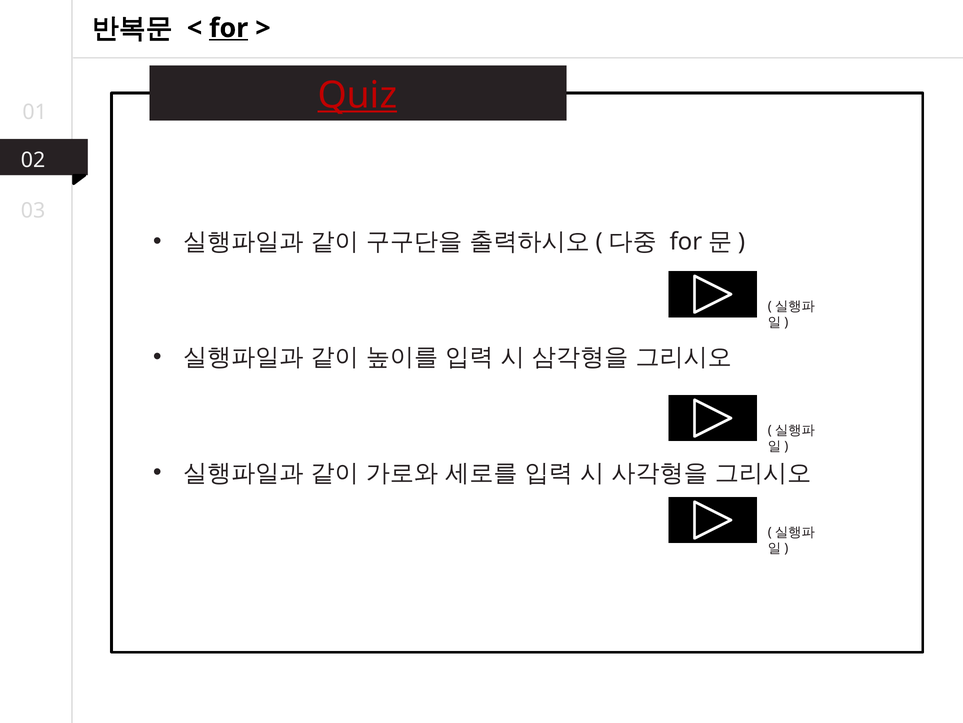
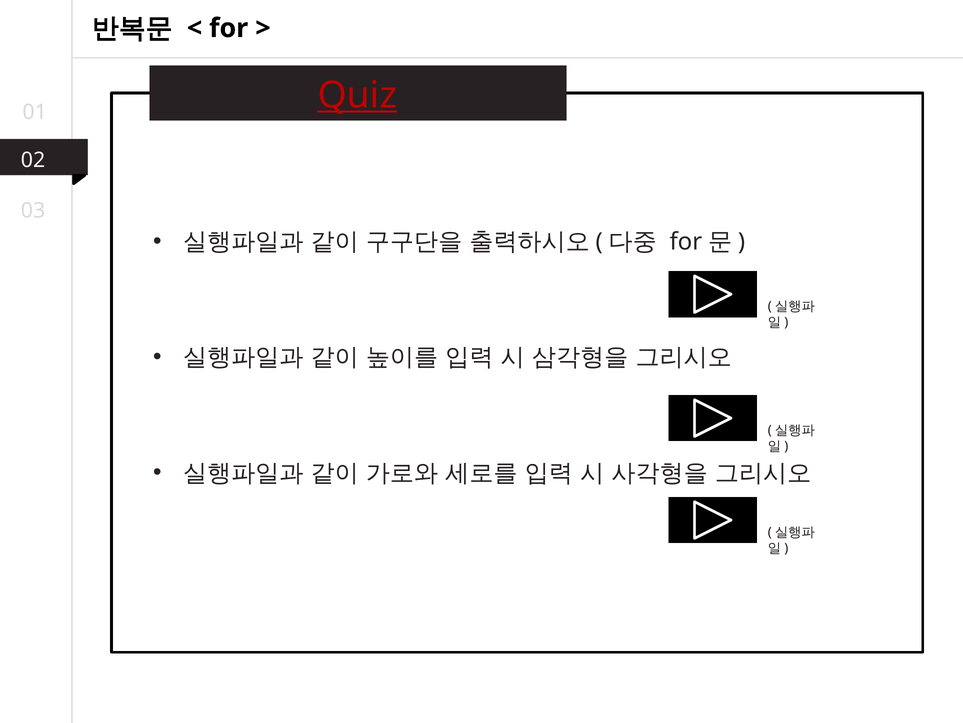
for underline: present -> none (229, 28)
